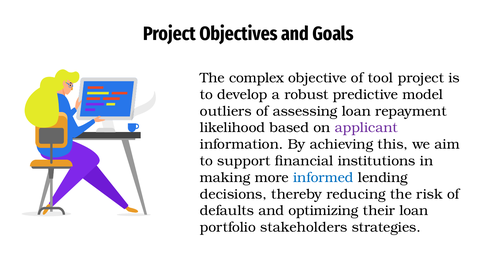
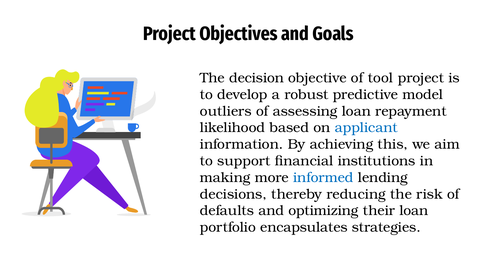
complex: complex -> decision (257, 78)
applicant colour: purple -> blue (366, 128)
stakeholders: stakeholders -> encapsulates (304, 227)
